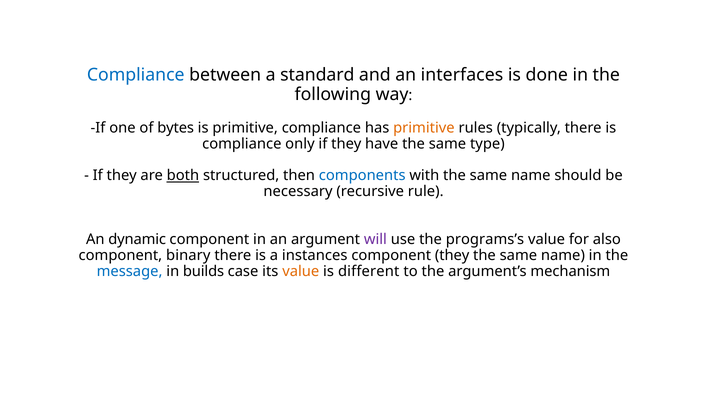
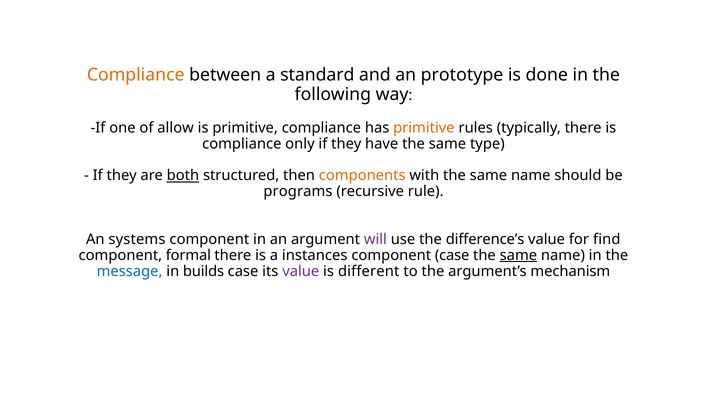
Compliance colour: blue -> orange (136, 75)
interfaces: interfaces -> prototype (462, 75)
bytes: bytes -> allow (176, 128)
components colour: blue -> orange (362, 175)
necessary: necessary -> programs (298, 191)
dynamic: dynamic -> systems (137, 239)
programs’s: programs’s -> difference’s (485, 239)
also: also -> find (607, 239)
binary: binary -> formal (188, 255)
component they: they -> case (452, 255)
same underline: none -> present (518, 255)
value colour: orange -> purple (301, 271)
